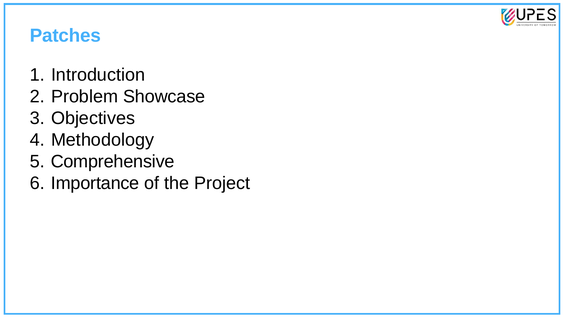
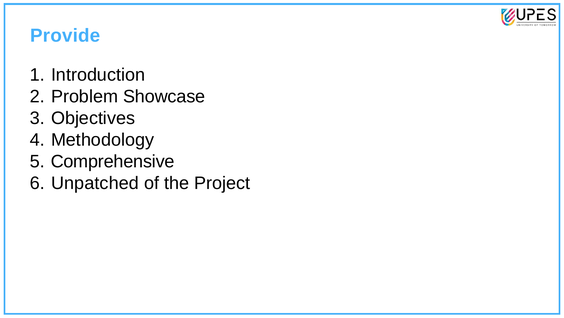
Patches: Patches -> Provide (65, 35)
Importance: Importance -> Unpatched (95, 183)
